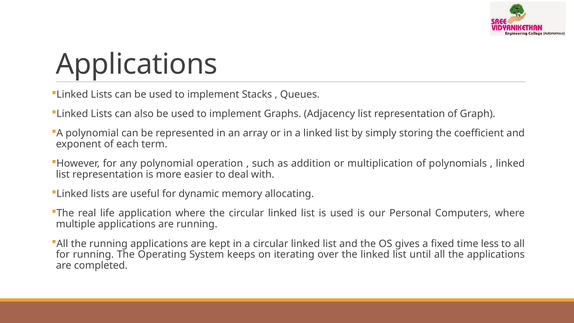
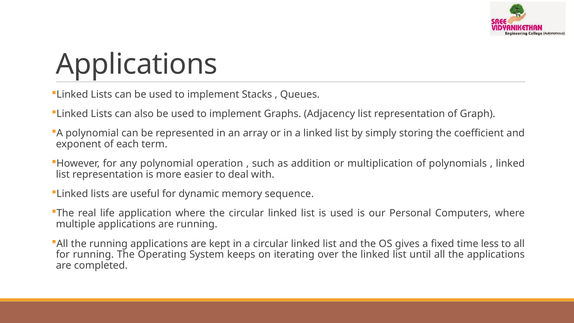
allocating: allocating -> sequence (289, 194)
